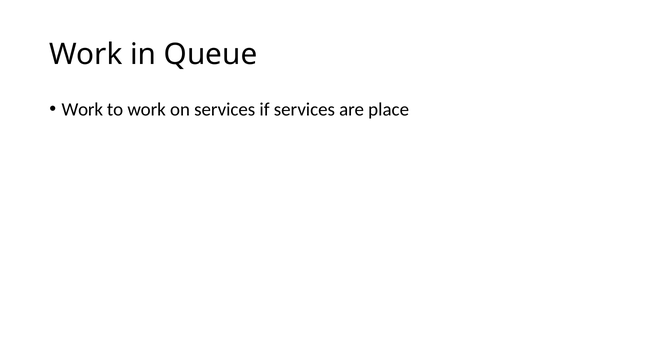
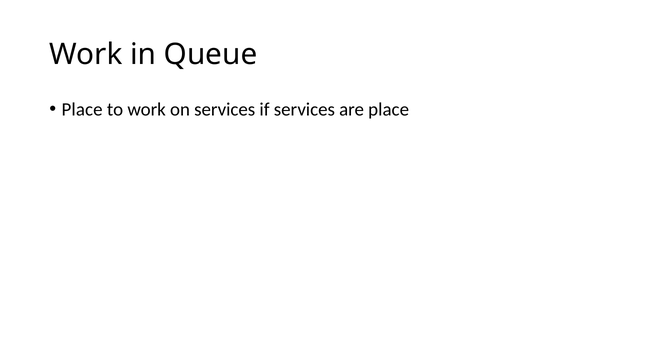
Work: Work -> Place (82, 110)
